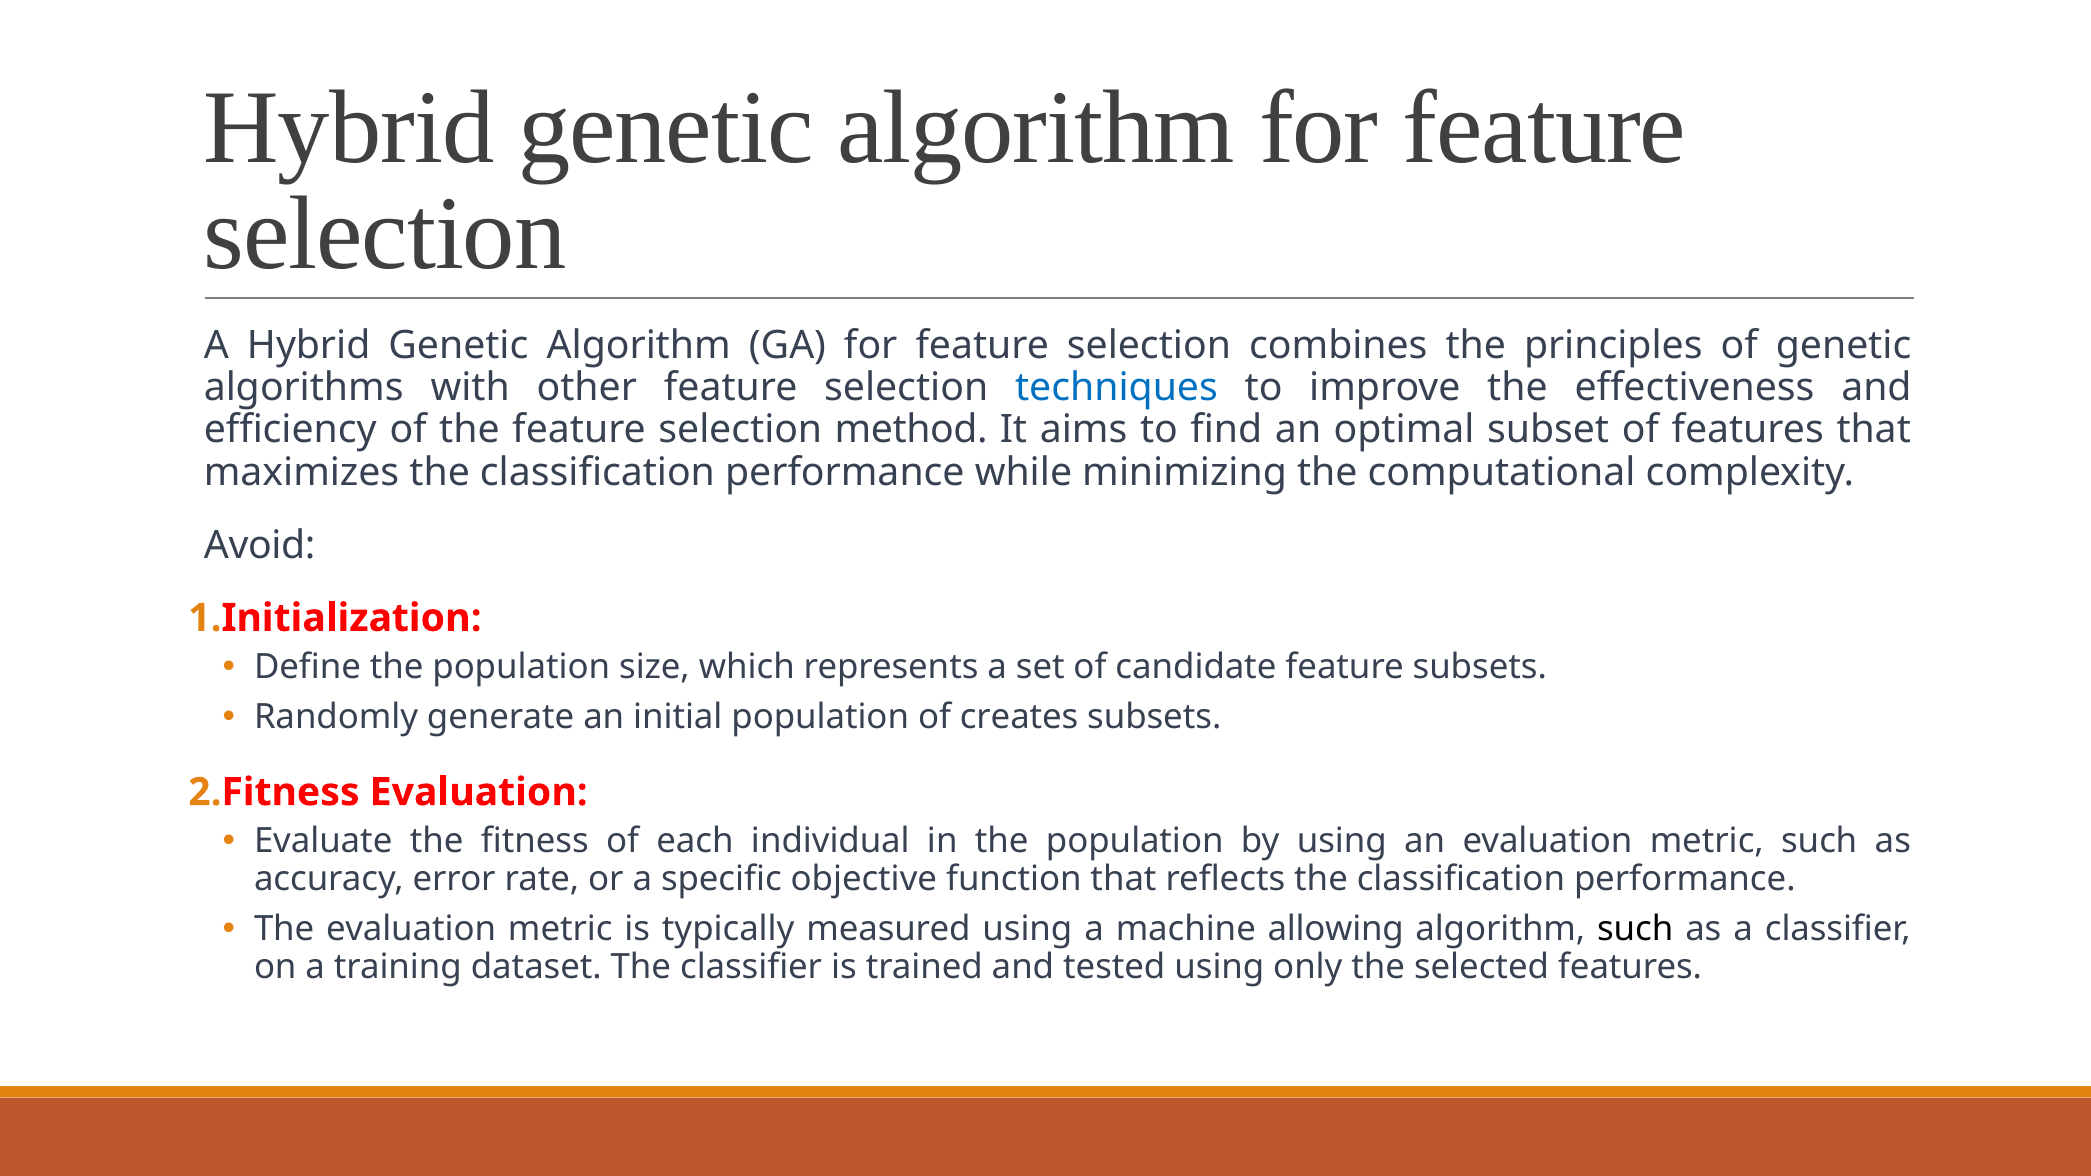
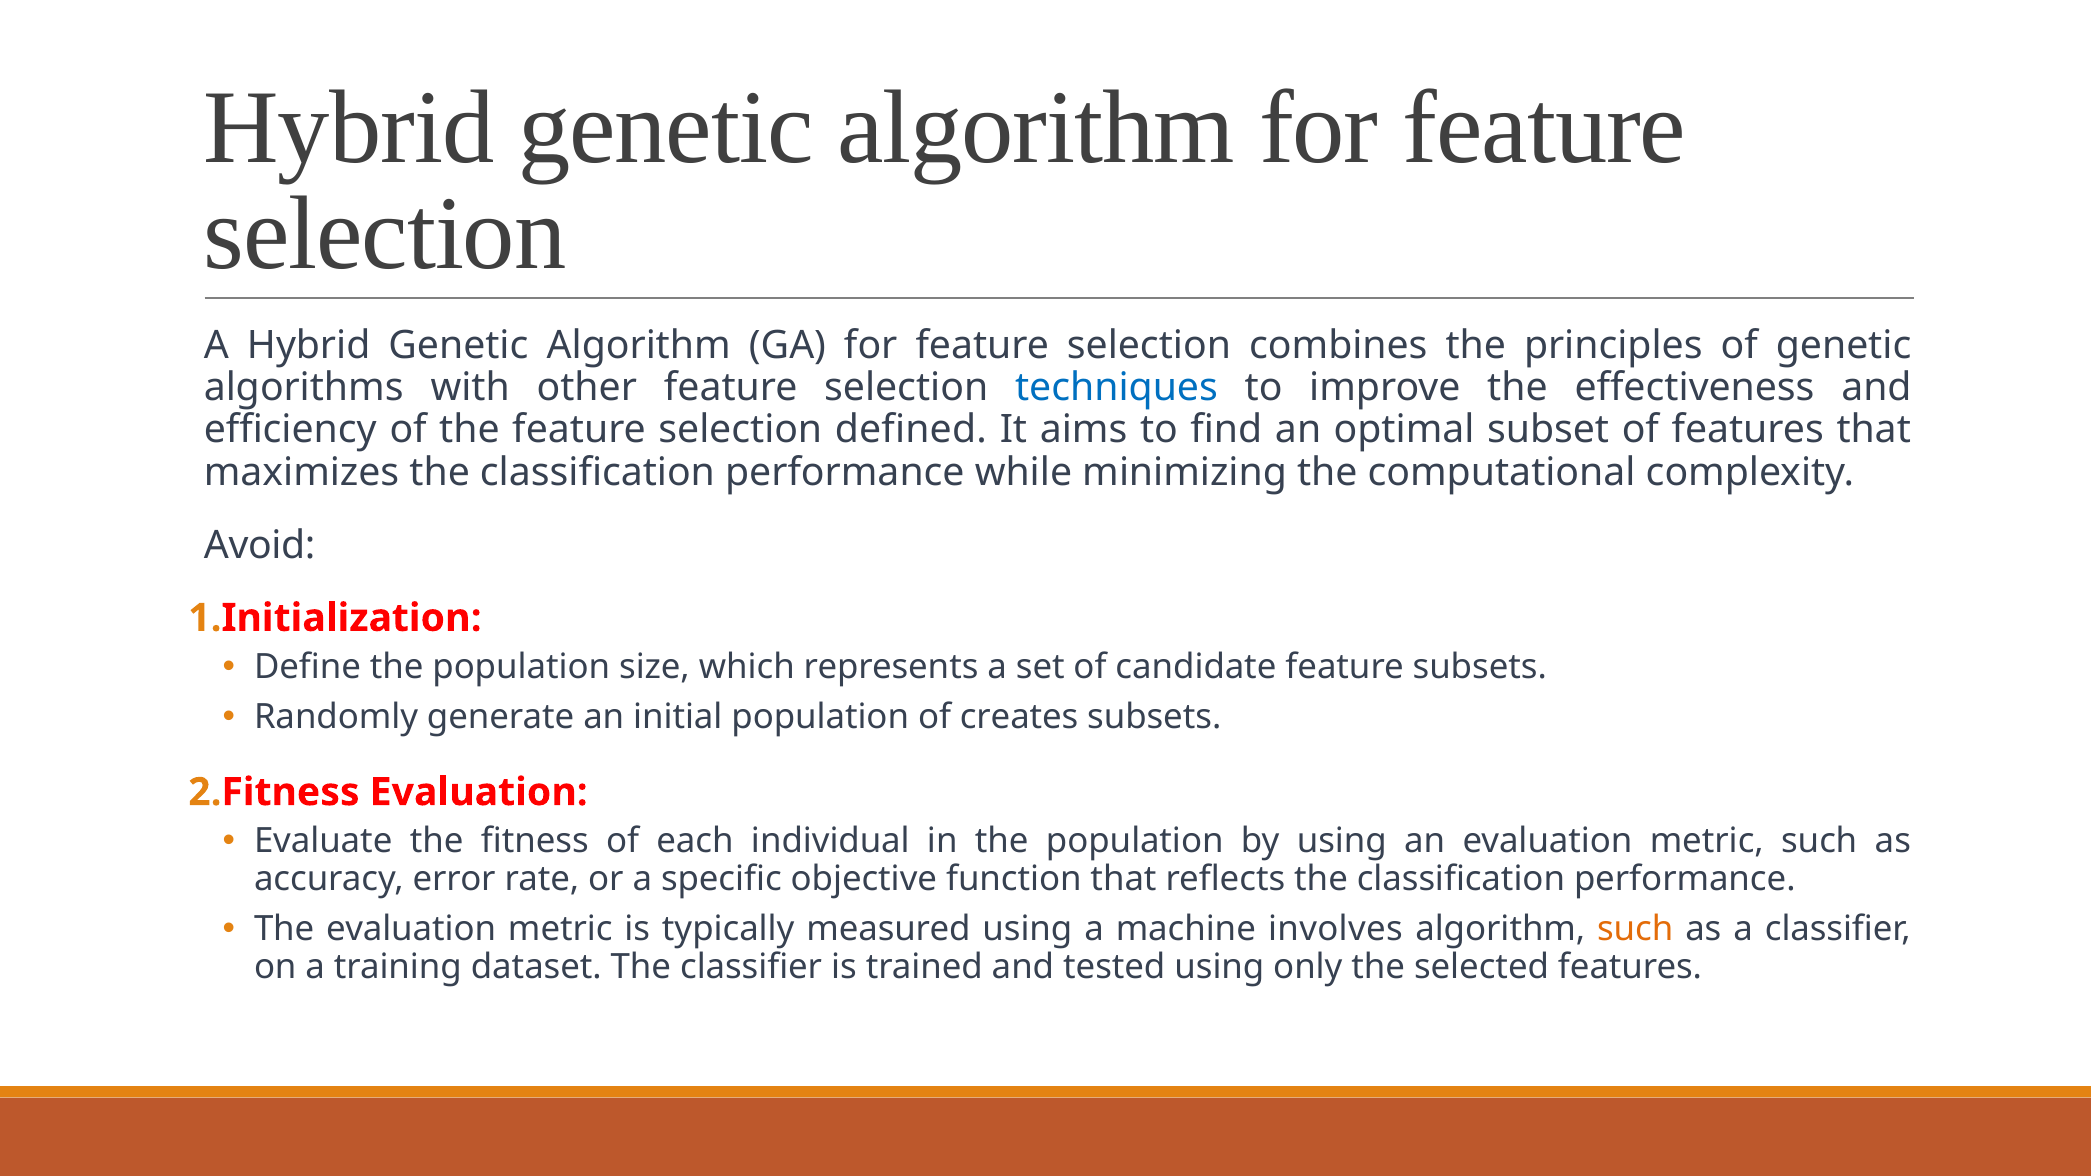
method: method -> defined (911, 430)
allowing: allowing -> involves (1335, 929)
such colour: black -> orange (1635, 929)
